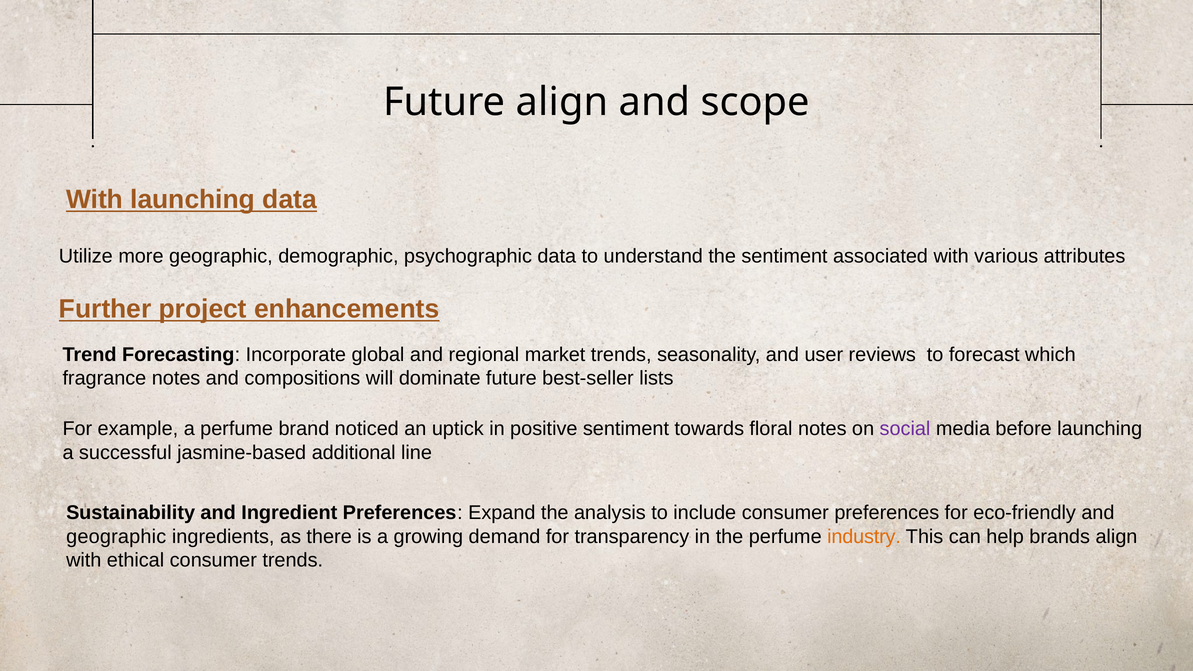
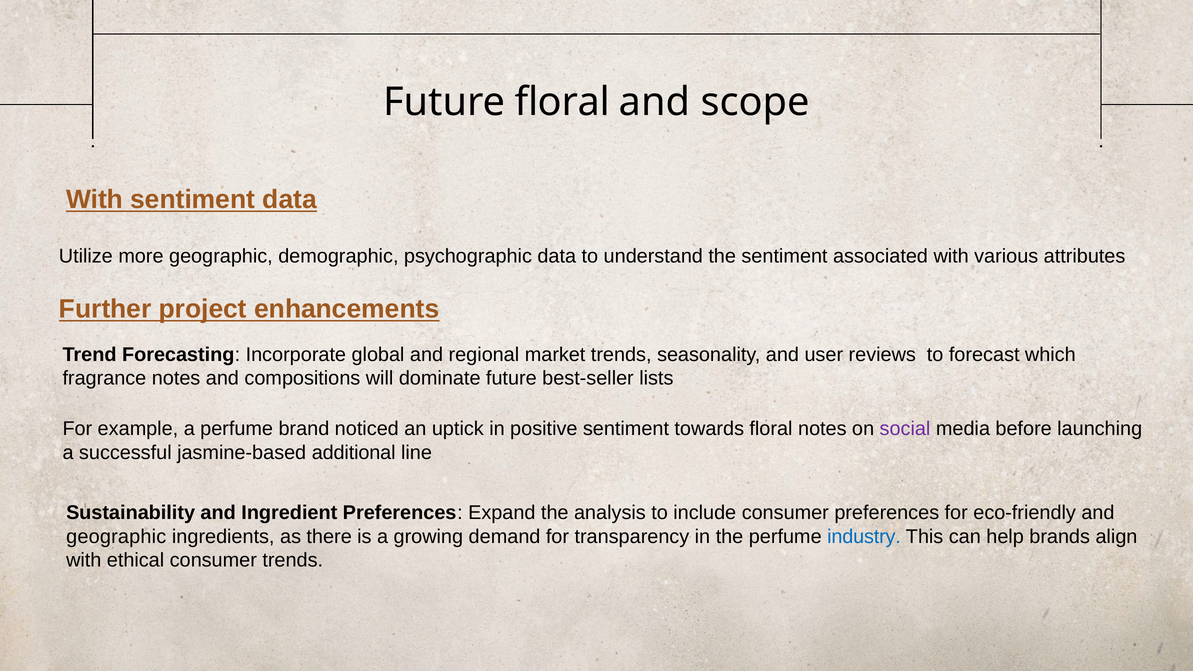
Future align: align -> floral (562, 102)
With launching: launching -> sentiment (193, 200)
industry colour: orange -> blue (864, 537)
